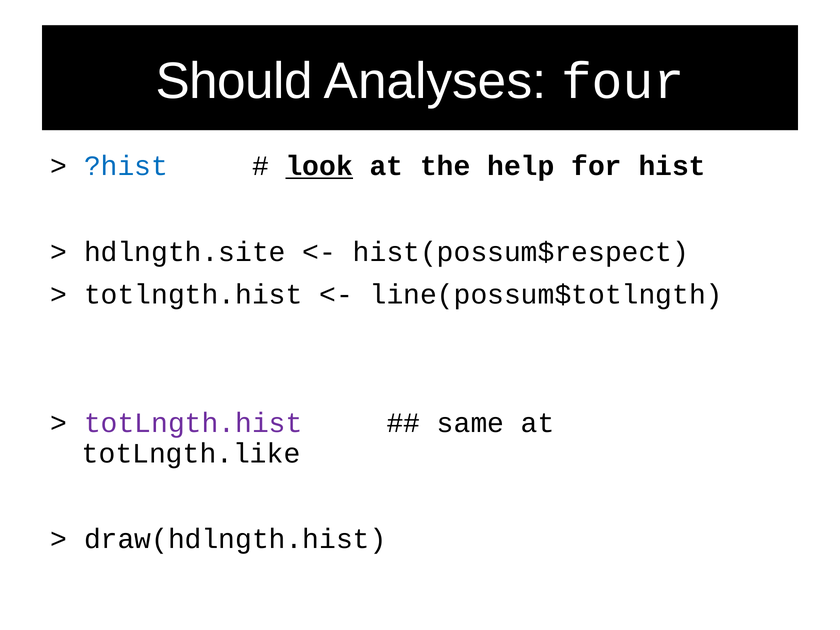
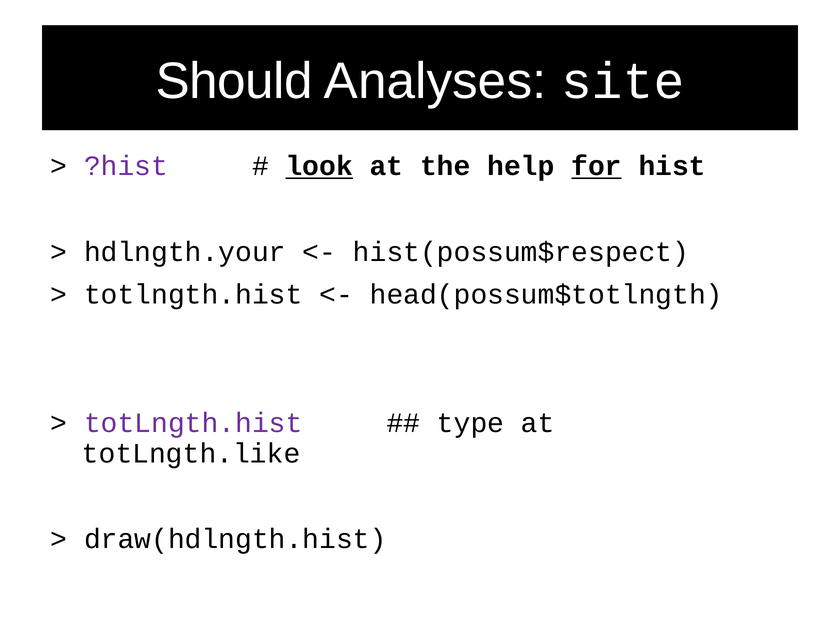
four: four -> site (623, 81)
?hist colour: blue -> purple (126, 166)
for underline: none -> present (597, 166)
hdlngth.site: hdlngth.site -> hdlngth.your (185, 252)
line(possum$totlngth: line(possum$totlngth -> head(possum$totlngth (546, 295)
same: same -> type (471, 423)
